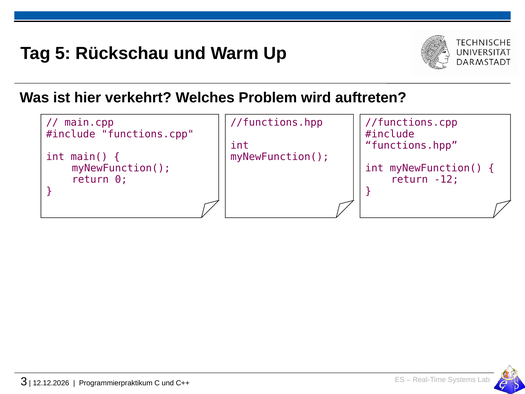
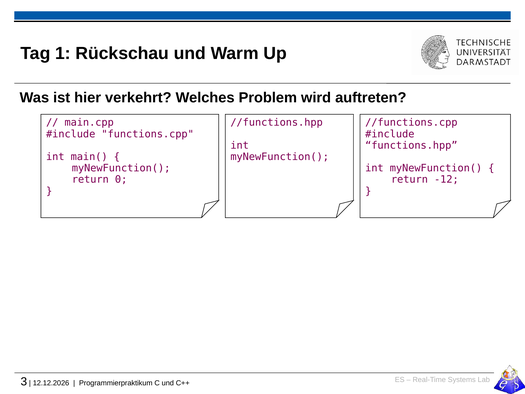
5: 5 -> 1 (63, 53)
